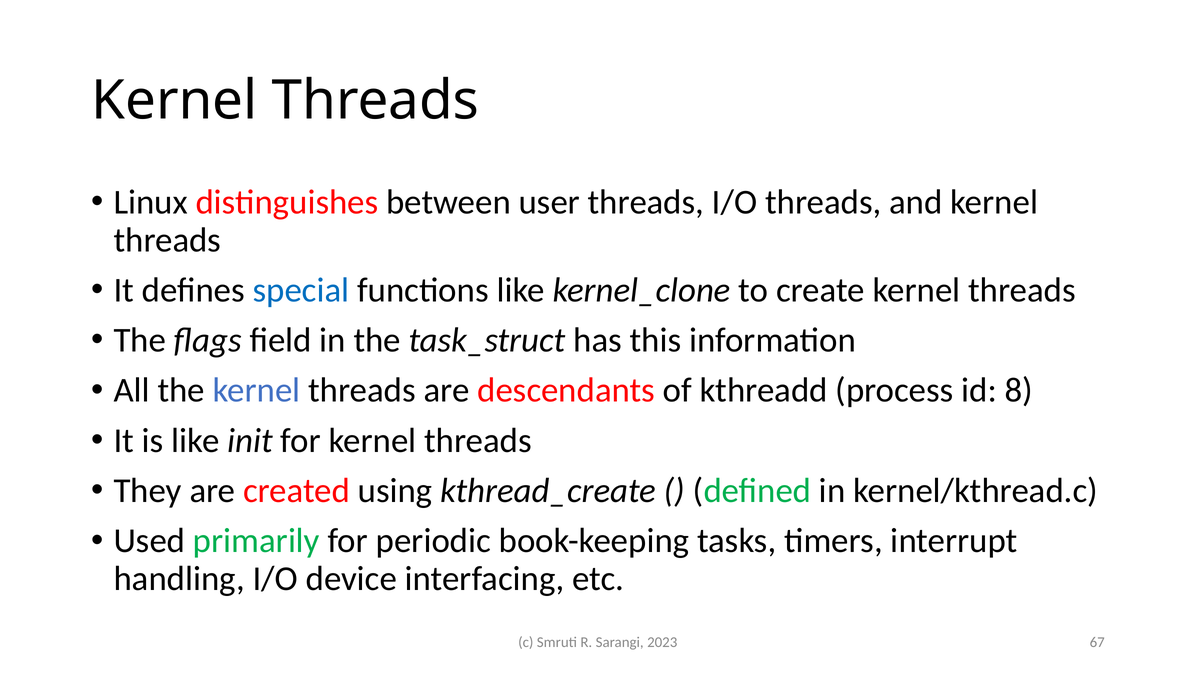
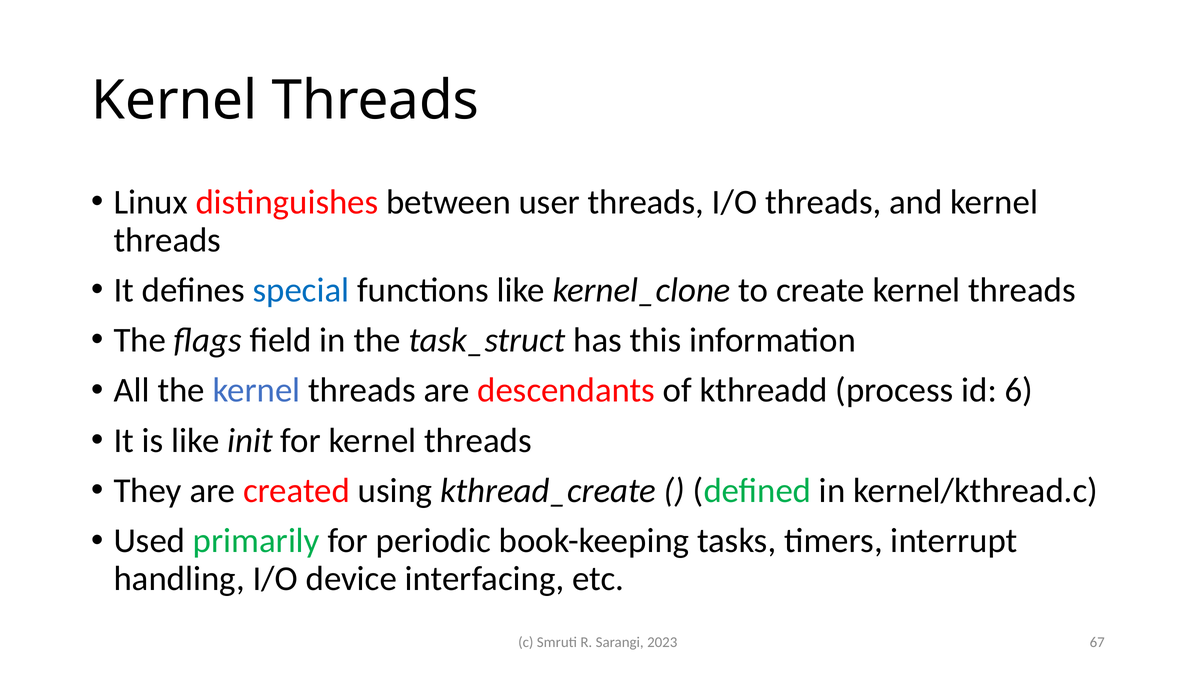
8: 8 -> 6 (1019, 390)
